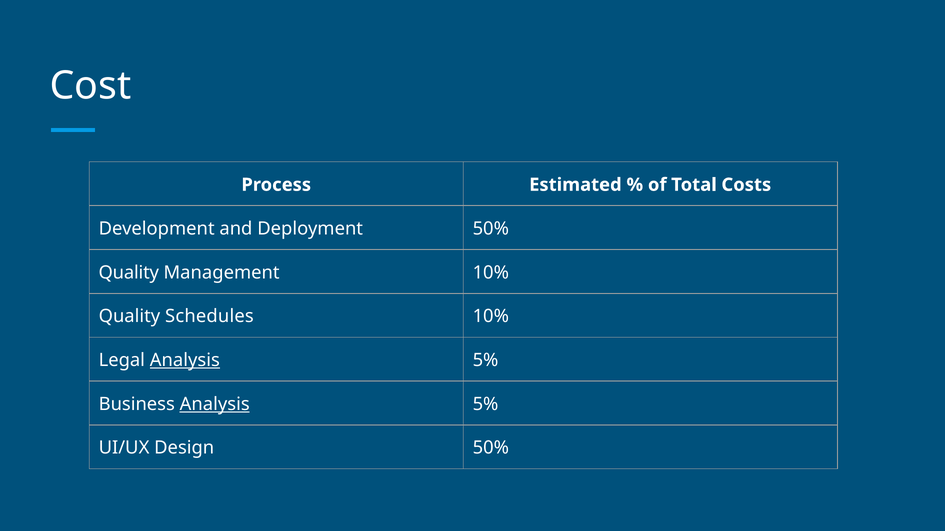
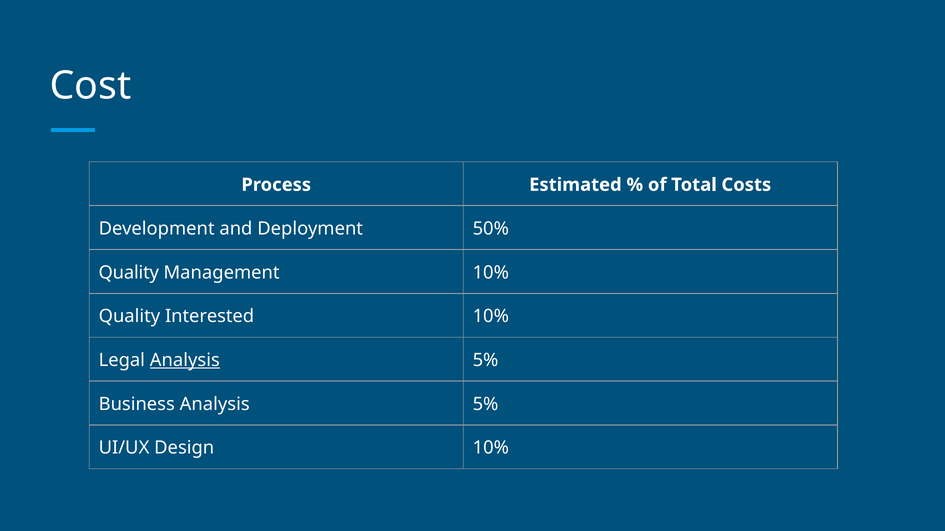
Schedules: Schedules -> Interested (210, 317)
Analysis underline: present -> none (215, 404)
Design 50%: 50% -> 10% (491, 448)
